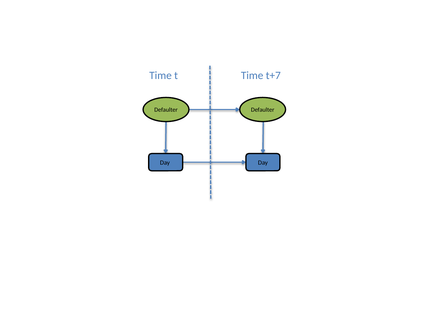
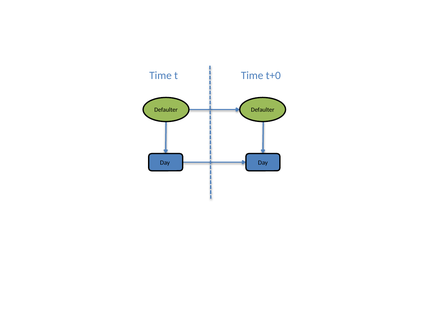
t+7: t+7 -> t+0 (273, 75)
